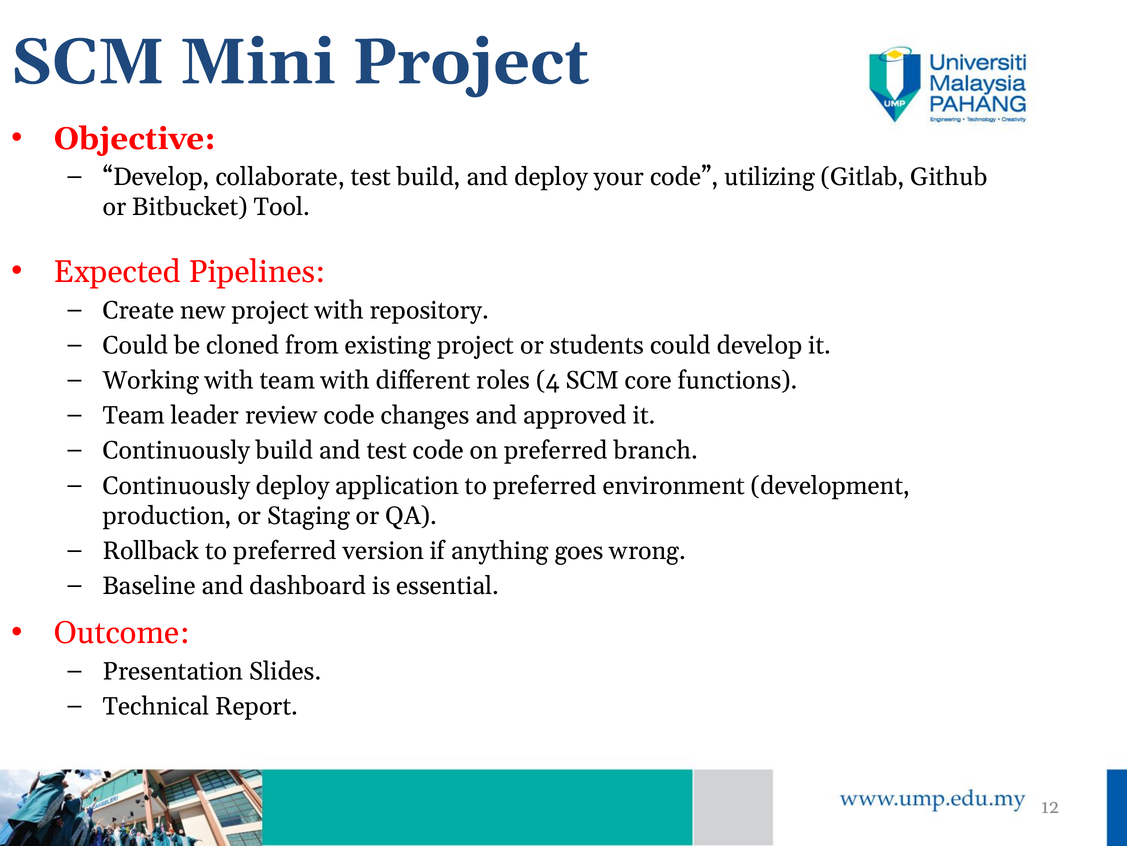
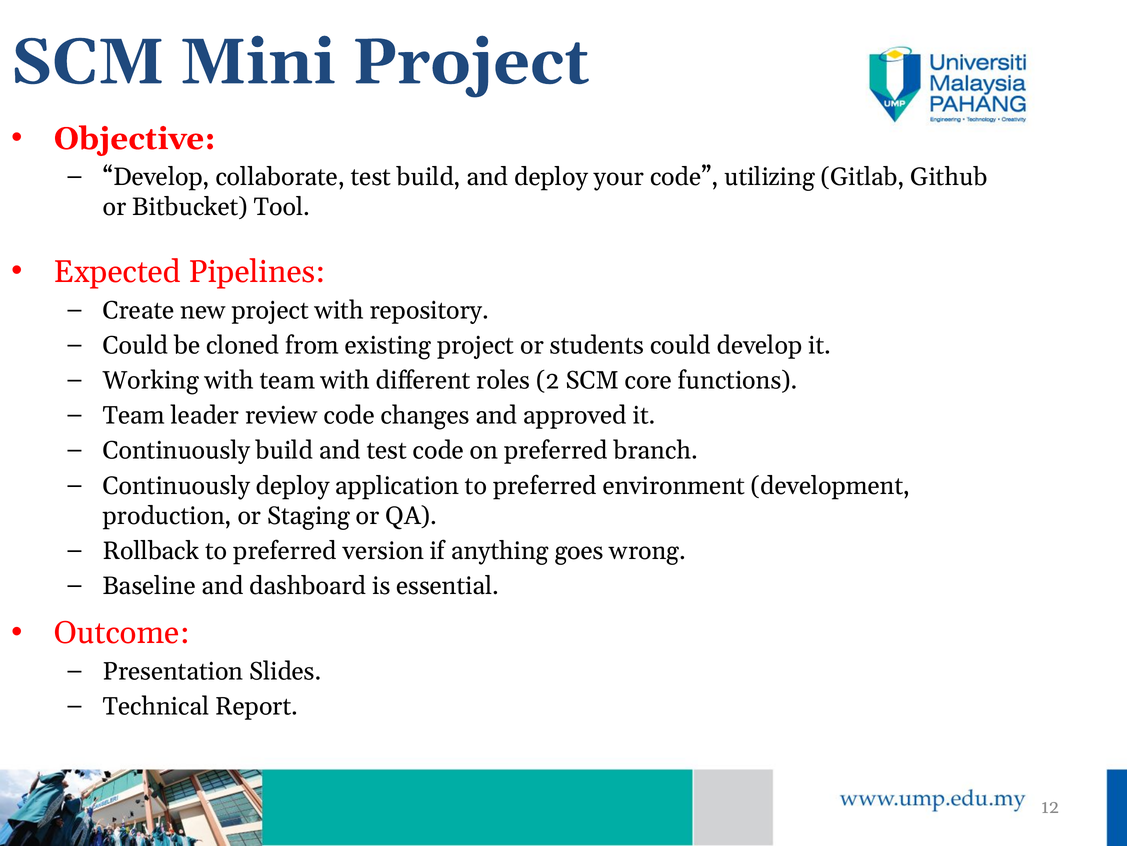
4: 4 -> 2 (548, 380)
